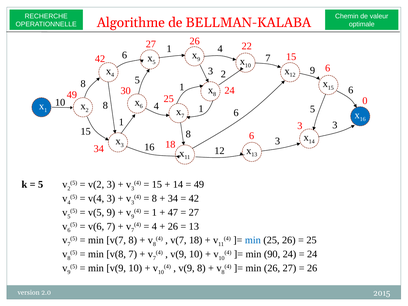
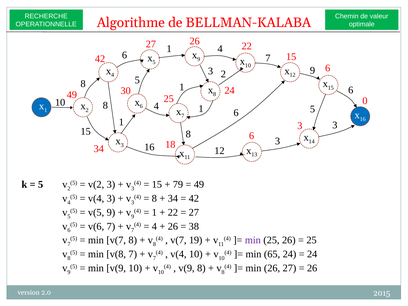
14: 14 -> 79 (178, 185)
47: 47 -> 22 (173, 212)
13: 13 -> 38 (194, 226)
v(7 18: 18 -> 19 (196, 240)
min colour: blue -> purple (253, 240)
v(9: v(9 -> v(4 (178, 254)
90: 90 -> 65 (272, 254)
